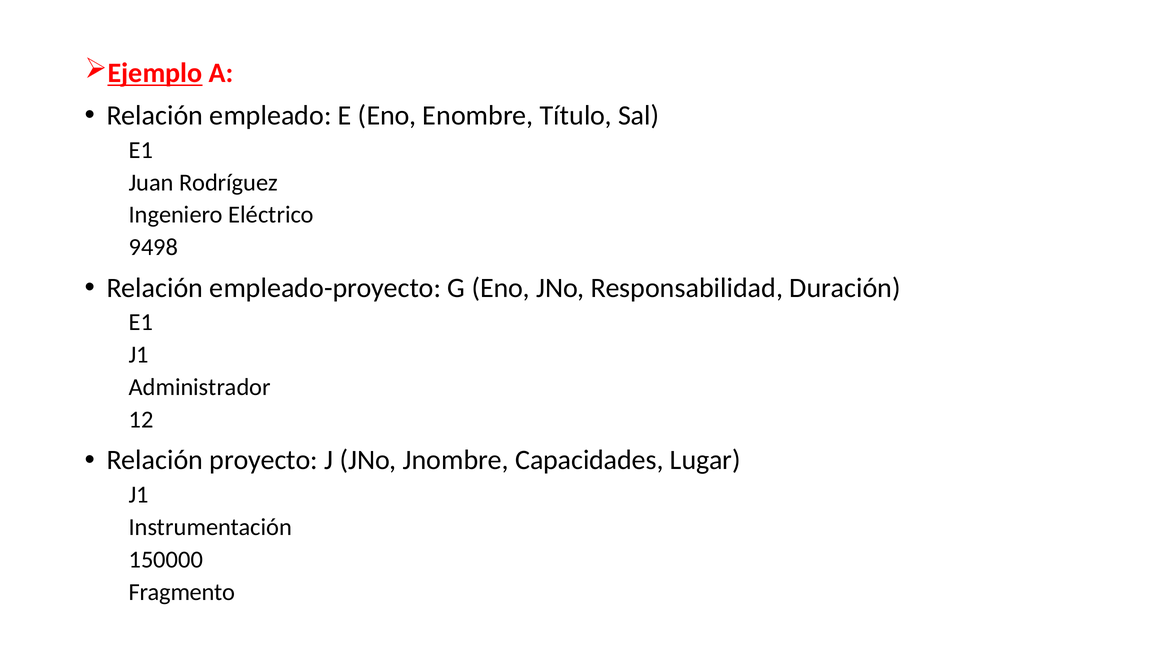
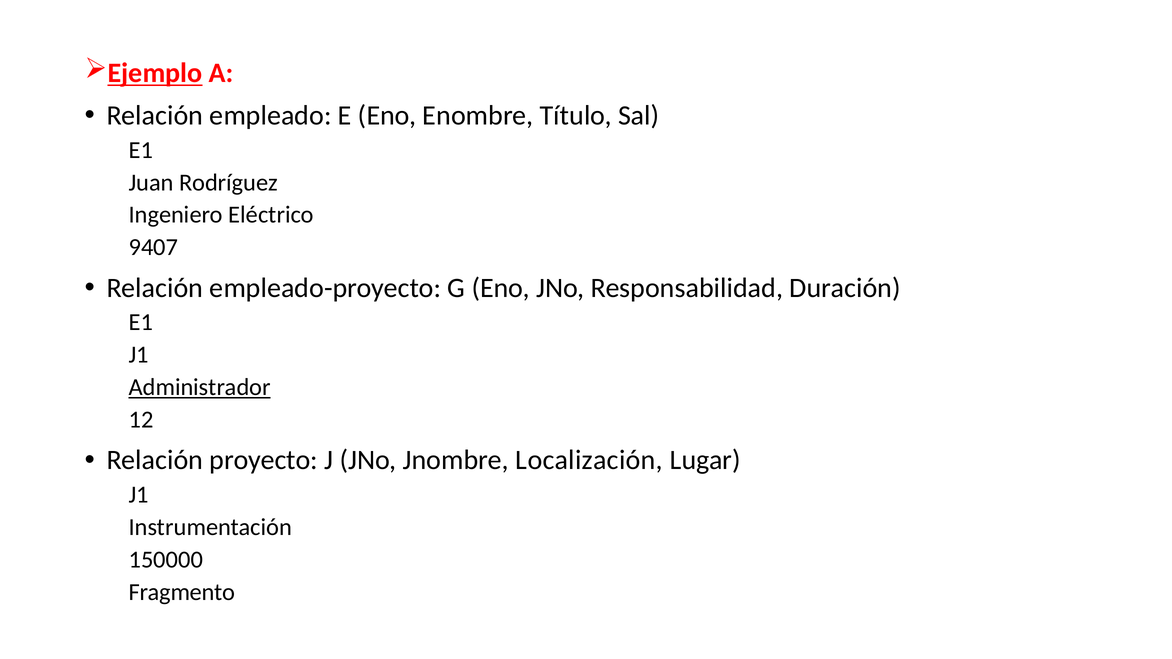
9498: 9498 -> 9407 (153, 247)
Administrador underline: none -> present (200, 387)
Capacidades: Capacidades -> Localización (589, 460)
